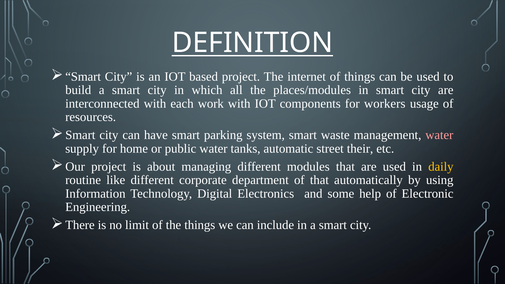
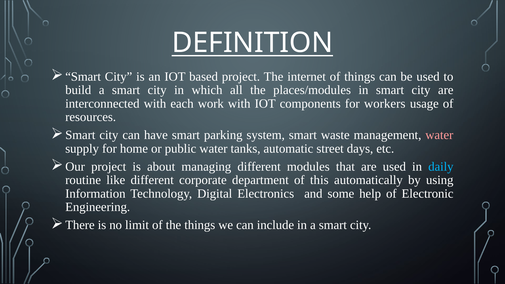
their: their -> days (360, 149)
daily colour: yellow -> light blue (441, 167)
of that: that -> this (319, 180)
